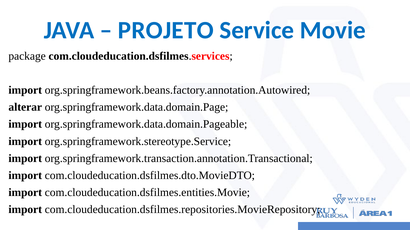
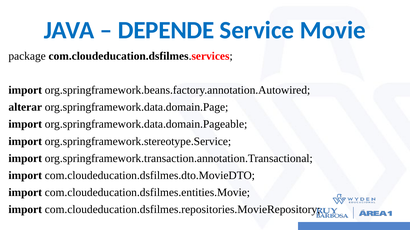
PROJETO: PROJETO -> DEPENDE (166, 30)
